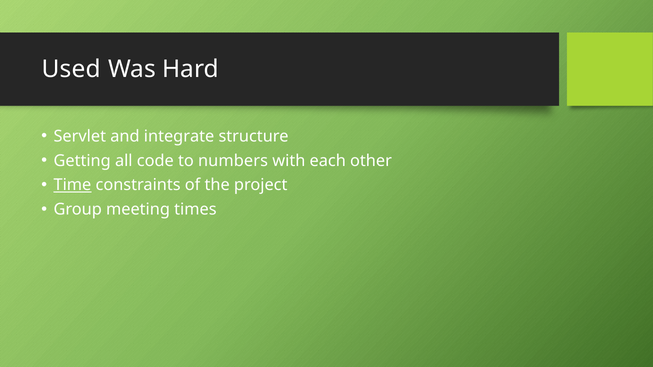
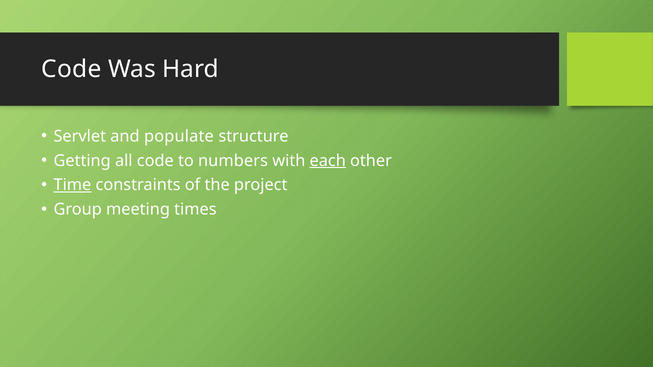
Used: Used -> Code (71, 69)
integrate: integrate -> populate (179, 136)
each underline: none -> present (328, 161)
